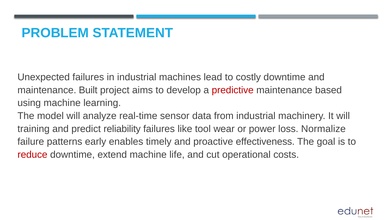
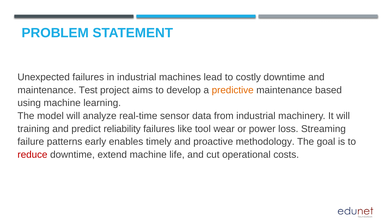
Built: Built -> Test (88, 90)
predictive colour: red -> orange (233, 90)
Normalize: Normalize -> Streaming (323, 129)
effectiveness: effectiveness -> methodology (265, 142)
